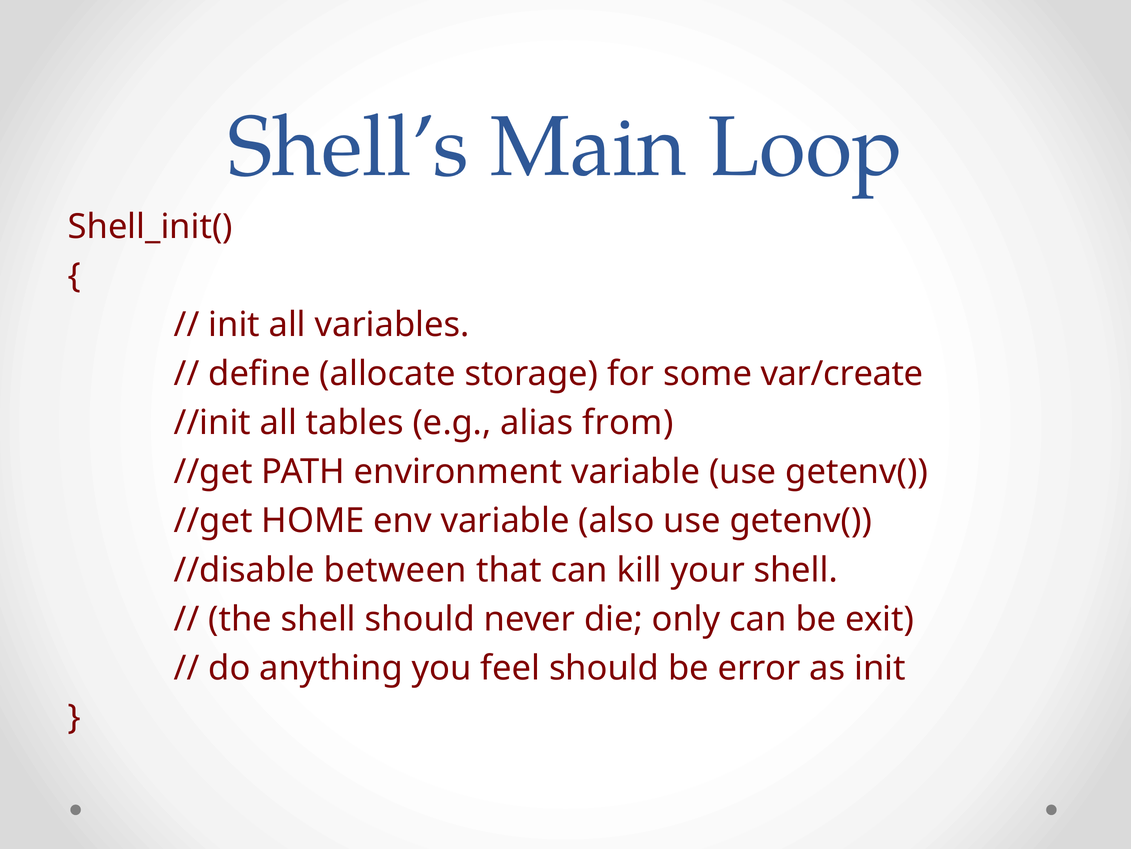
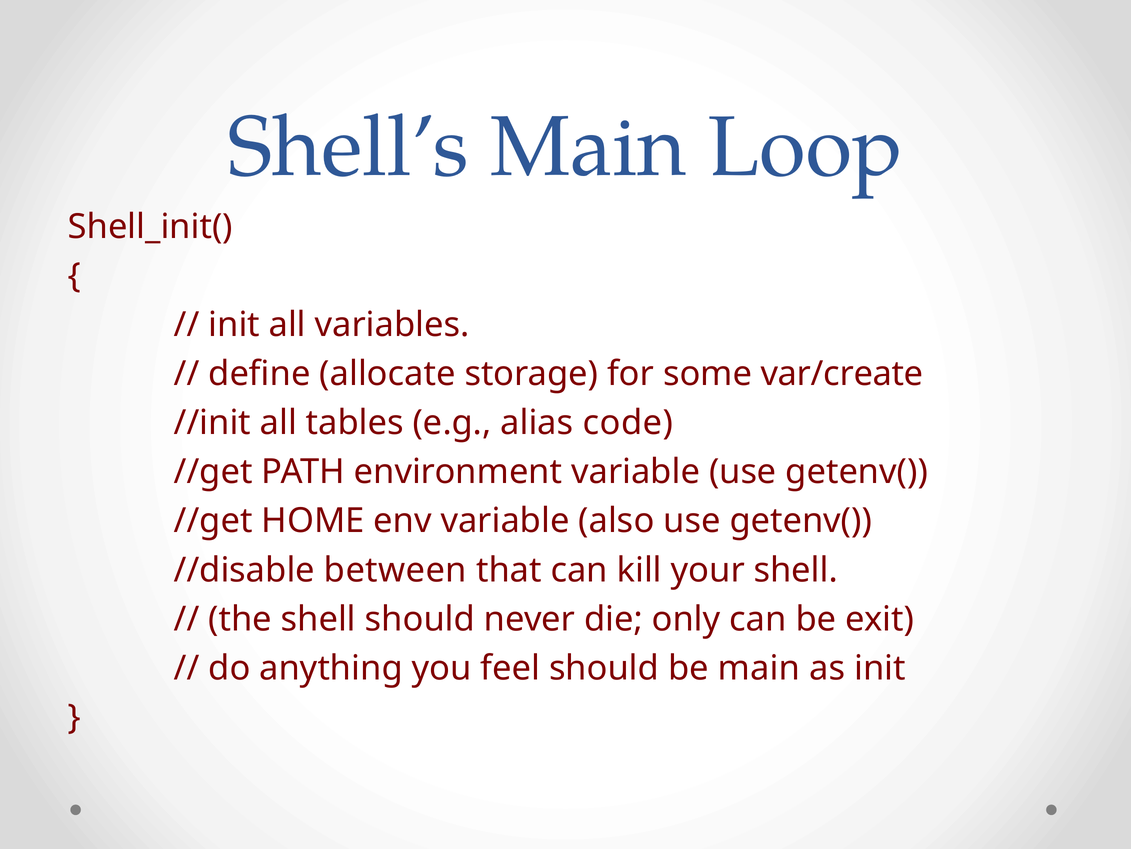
from: from -> code (628, 423)
be error: error -> main (759, 668)
